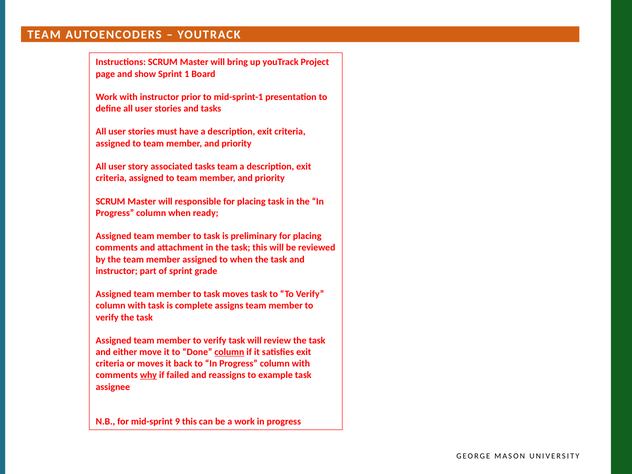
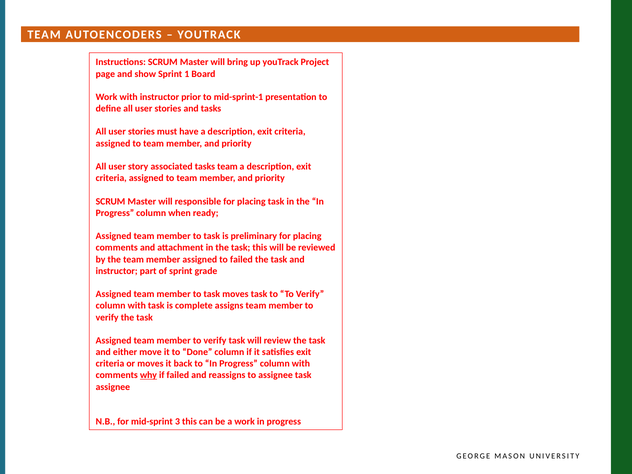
to when: when -> failed (241, 259)
column underline: present -> none (229, 352)
to example: example -> assignee (276, 375)
9: 9 -> 3 (177, 422)
